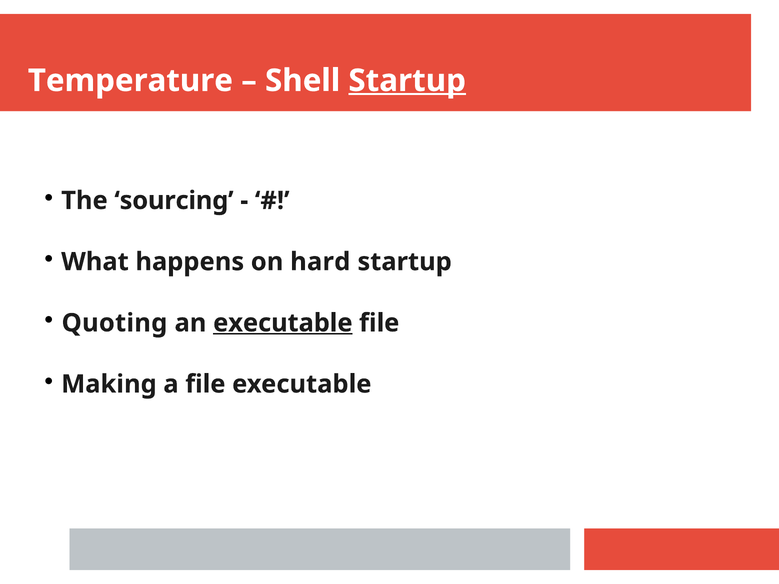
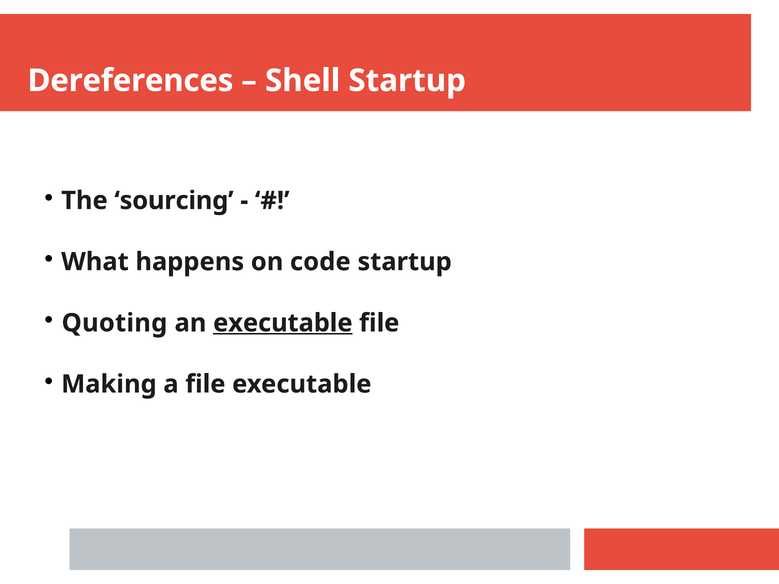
Temperature: Temperature -> Dereferences (130, 81)
Startup underline: present -> none (407, 81)
hard: hard -> code (320, 262)
